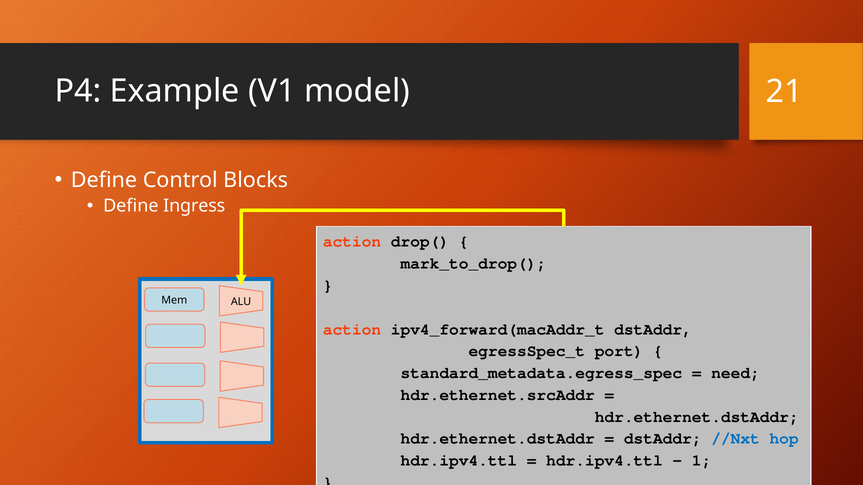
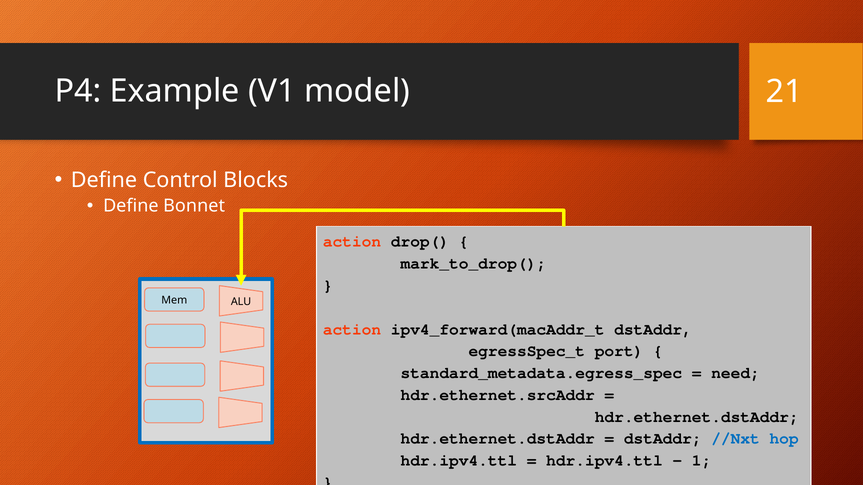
Ingress: Ingress -> Bonnet (194, 206)
